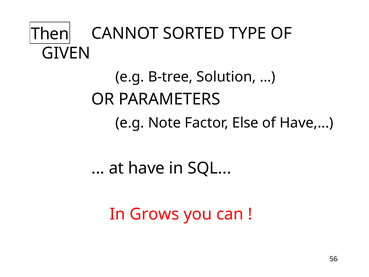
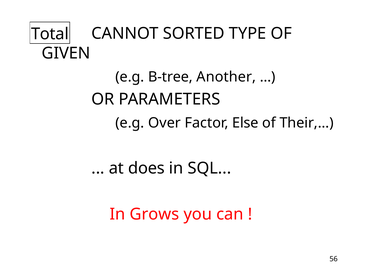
Then: Then -> Total (50, 34)
Solution: Solution -> Another (226, 77)
Note: Note -> Over (164, 123)
of Have: Have -> Their (307, 123)
at have: have -> does (146, 168)
